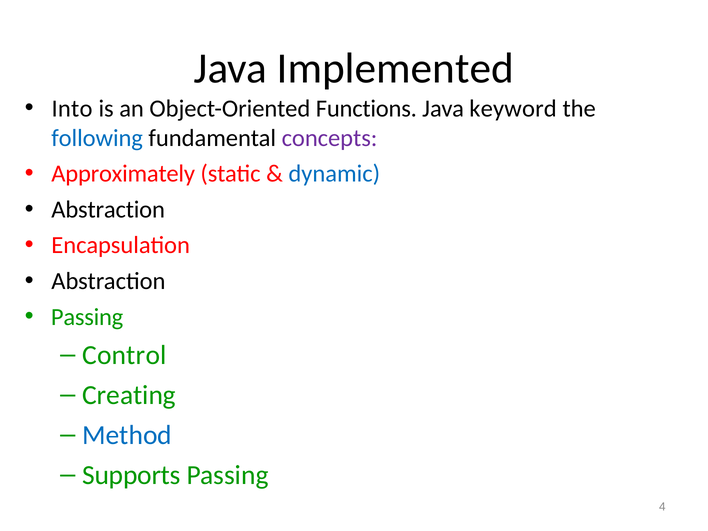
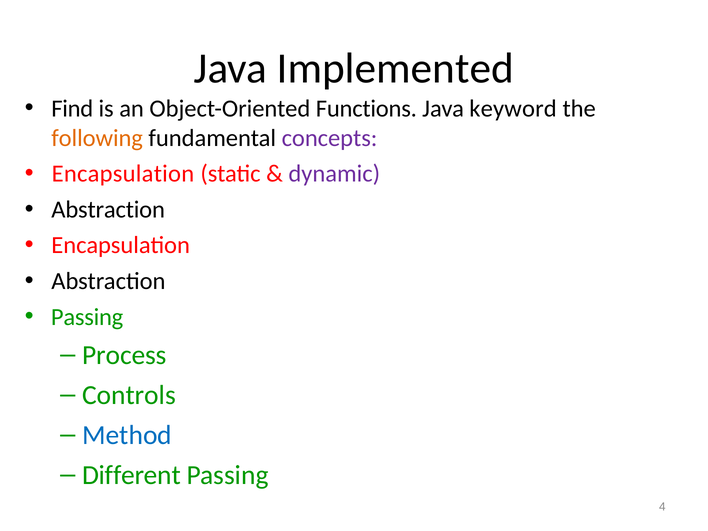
Into: Into -> Find (72, 109)
following colour: blue -> orange (97, 138)
Approximately: Approximately -> Encapsulation (123, 174)
dynamic colour: blue -> purple (334, 174)
Control: Control -> Process (125, 355)
Creating: Creating -> Controls (129, 395)
Supports: Supports -> Different (132, 475)
